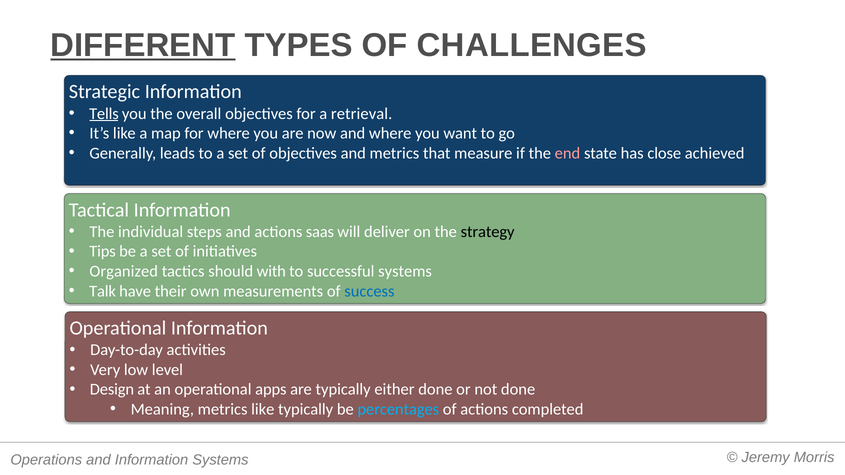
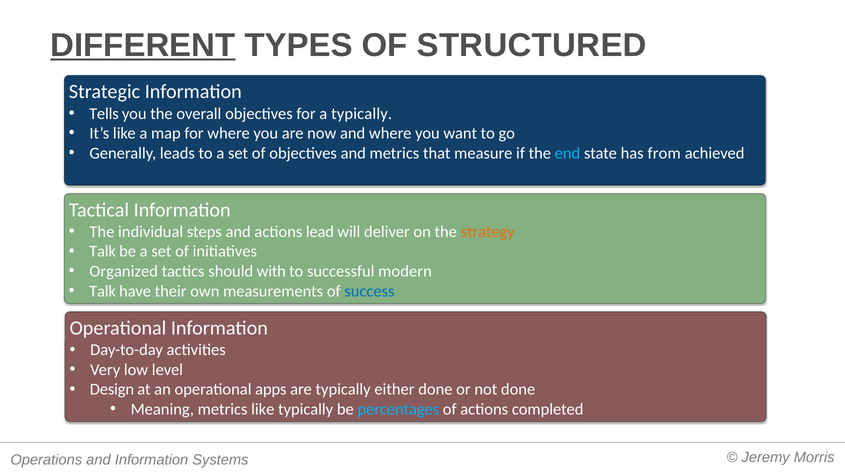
CHALLENGES: CHALLENGES -> STRUCTURED (532, 45)
Tells underline: present -> none (104, 114)
a retrieval: retrieval -> typically (362, 114)
end colour: pink -> light blue (568, 153)
close: close -> from (664, 153)
saas: saas -> lead (320, 232)
strategy colour: black -> orange (488, 232)
Tips: Tips -> Talk (103, 252)
successful systems: systems -> modern (405, 271)
